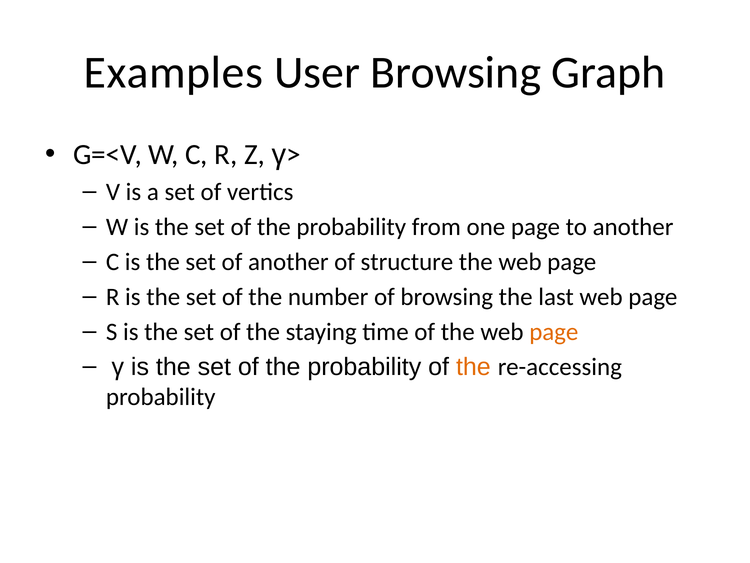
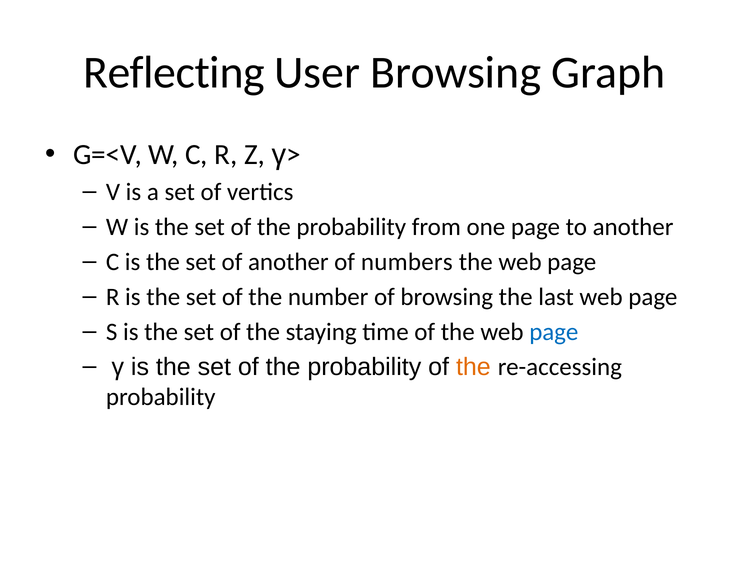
Examples: Examples -> Reflecting (174, 73)
structure: structure -> numbers (407, 262)
page colour: orange -> blue (554, 332)
